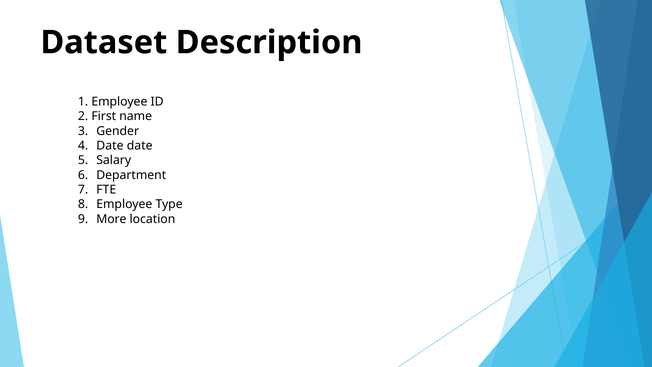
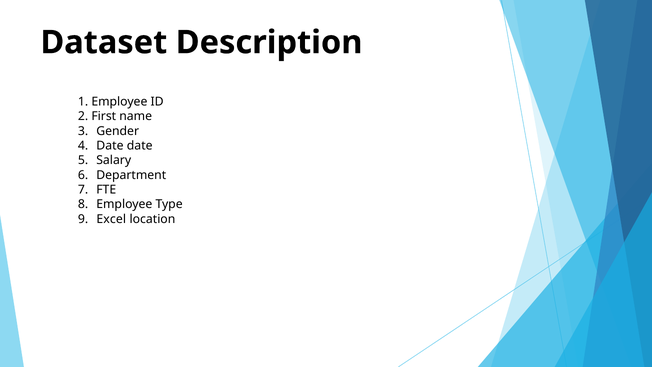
More: More -> Excel (111, 219)
